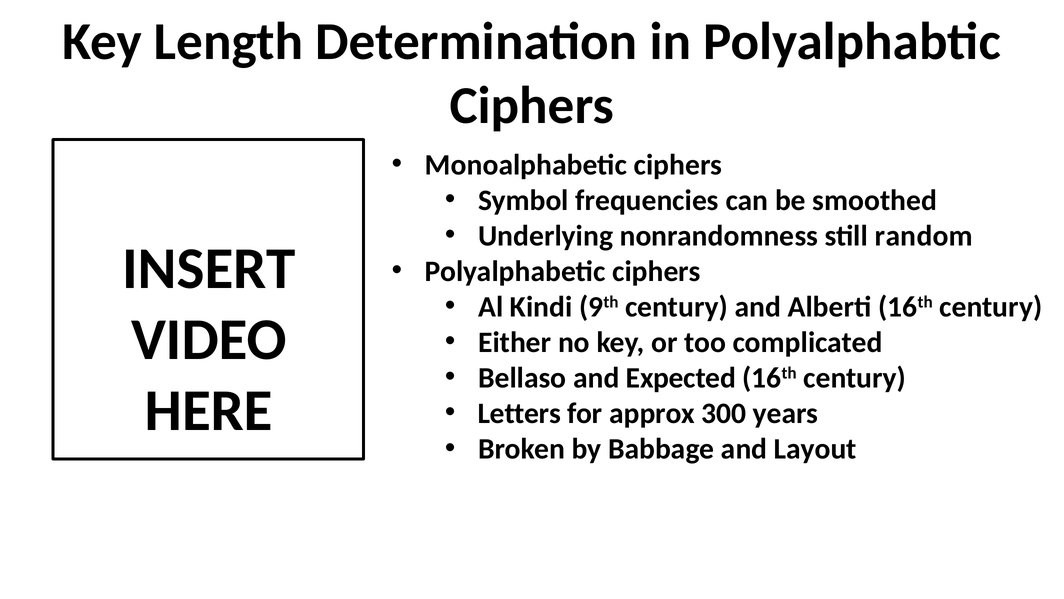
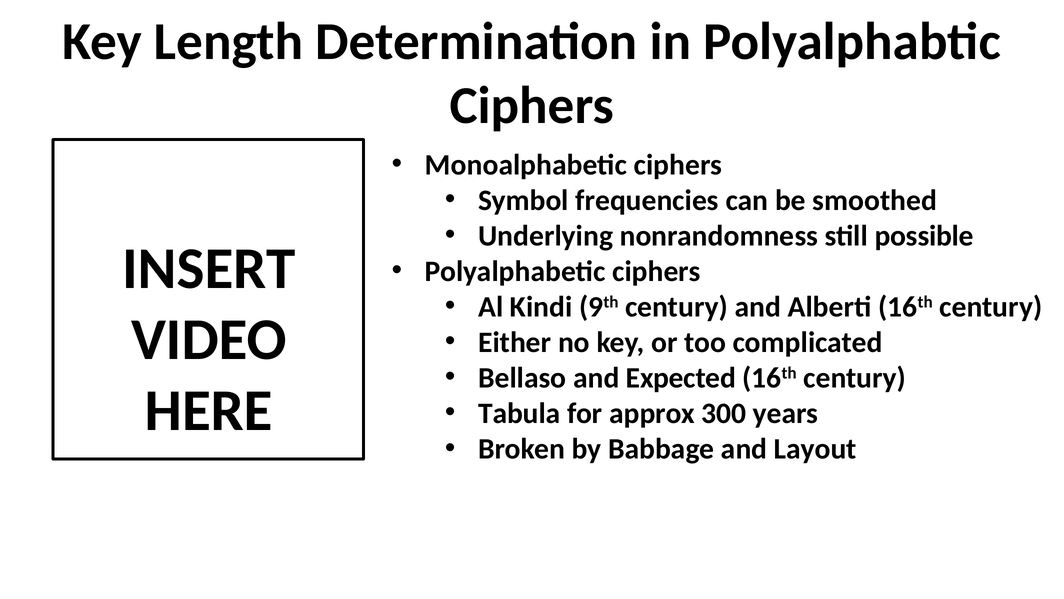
random: random -> possible (924, 236)
Letters: Letters -> Tabula (519, 413)
